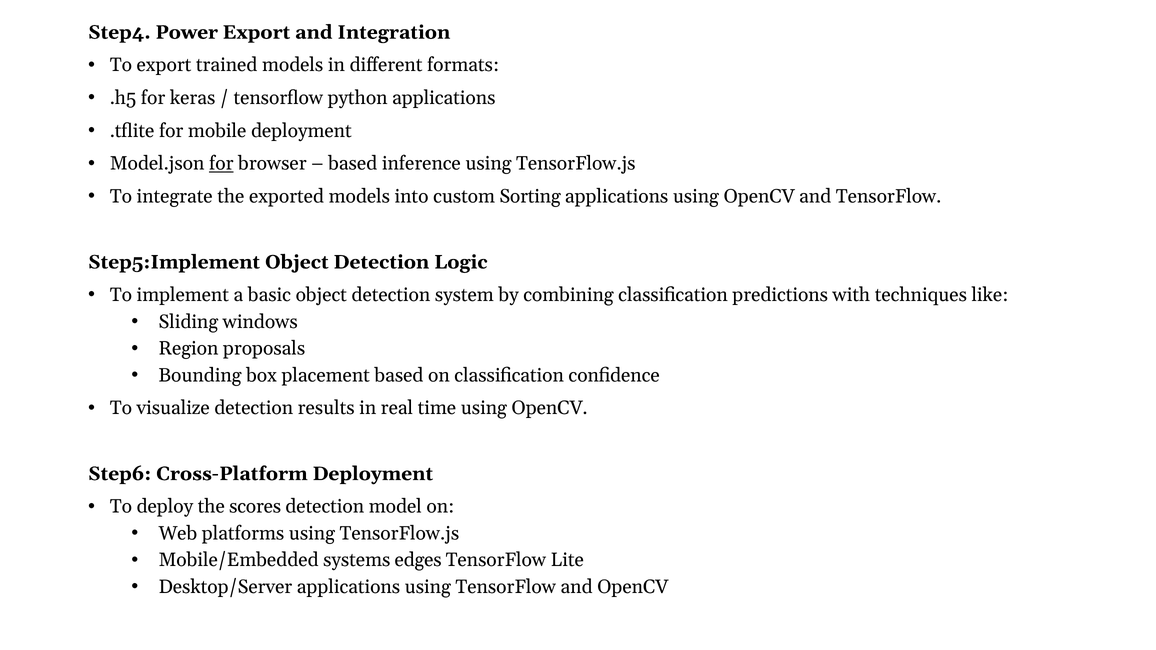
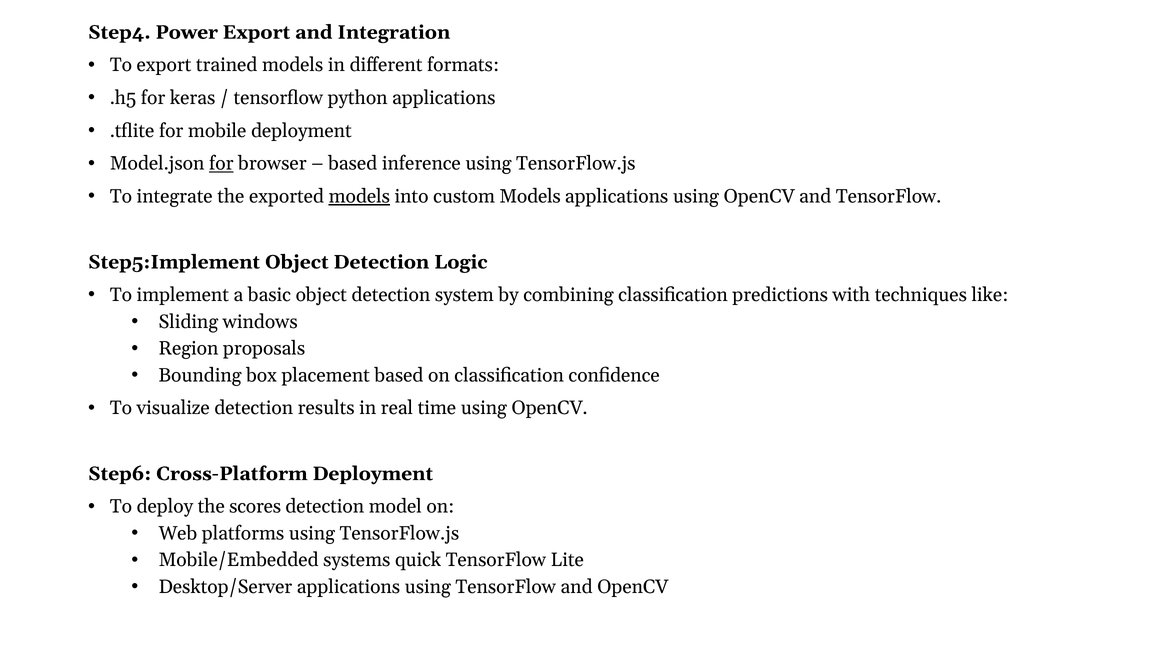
models underline: none -> present (359, 197)
custom Sorting: Sorting -> Models (530, 197)
edges: edges -> quick (418, 560)
